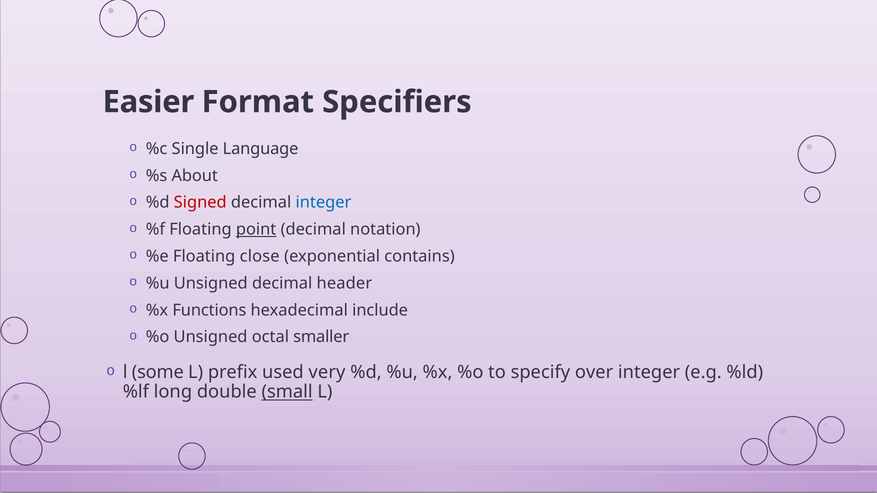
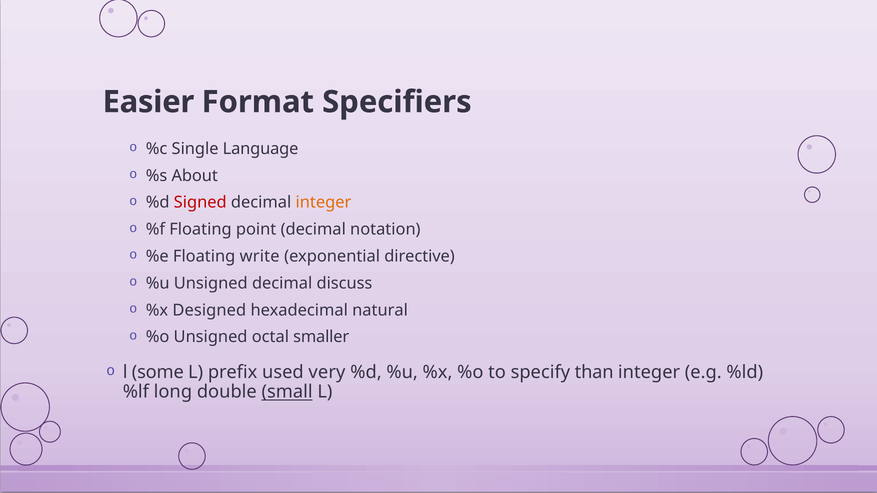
integer colour: blue -> orange (323, 203)
point underline: present -> none (256, 230)
close: close -> write (260, 257)
contains: contains -> directive (420, 257)
header: header -> discuss (344, 283)
Functions: Functions -> Designed (209, 310)
include: include -> natural (380, 310)
over: over -> than (594, 372)
